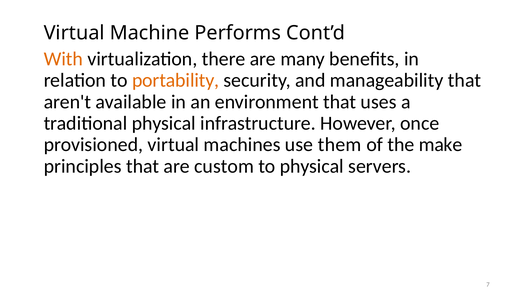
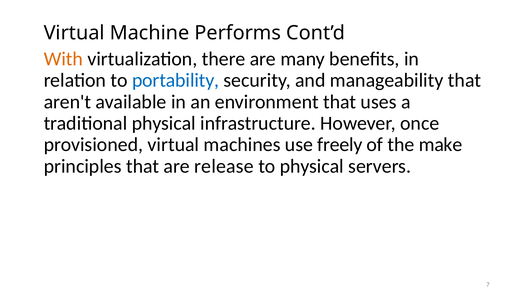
portability colour: orange -> blue (176, 80)
them: them -> freely (340, 145)
custom: custom -> release (224, 166)
